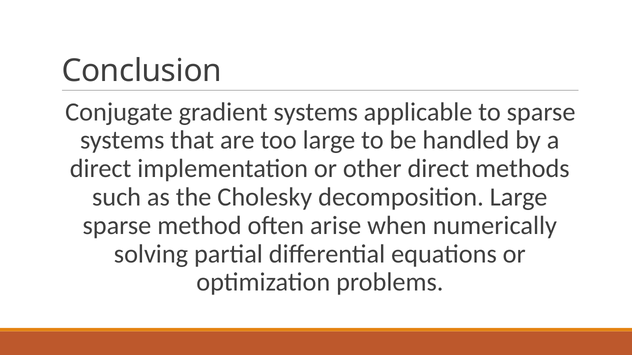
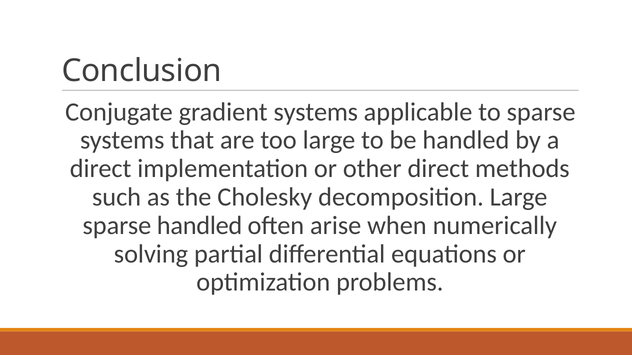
sparse method: method -> handled (200, 226)
